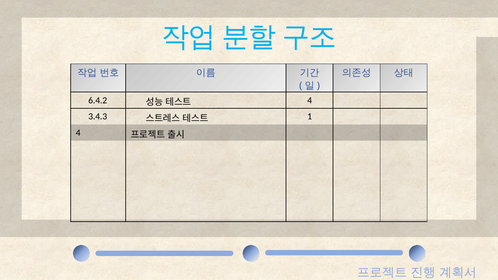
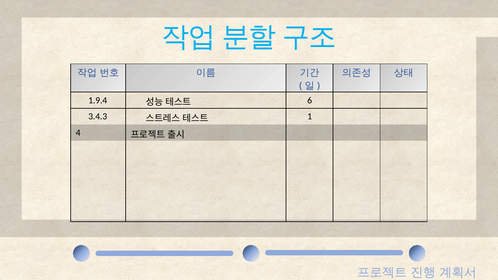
6.4.2: 6.4.2 -> 1.9.4 (98, 100)
4: 4 -> 6 (310, 100)
